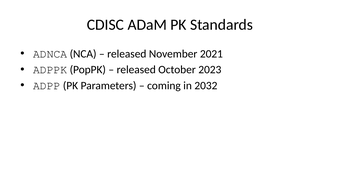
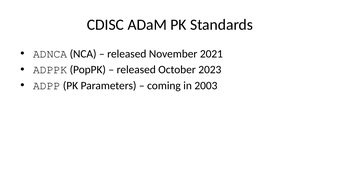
2032: 2032 -> 2003 (206, 86)
